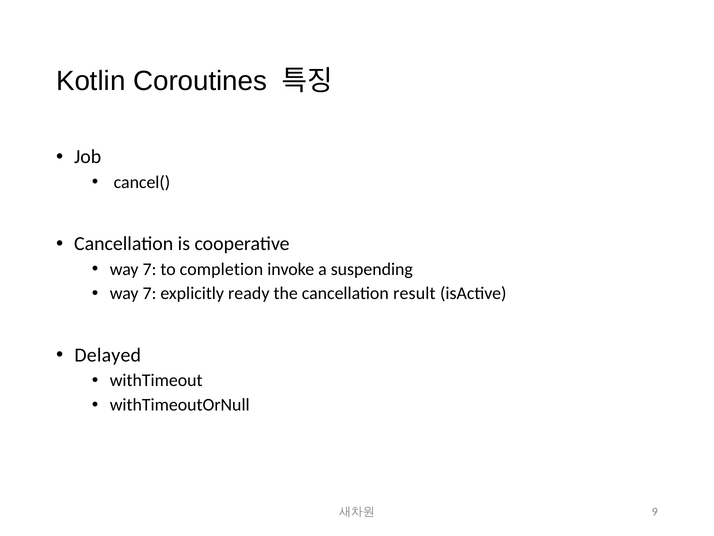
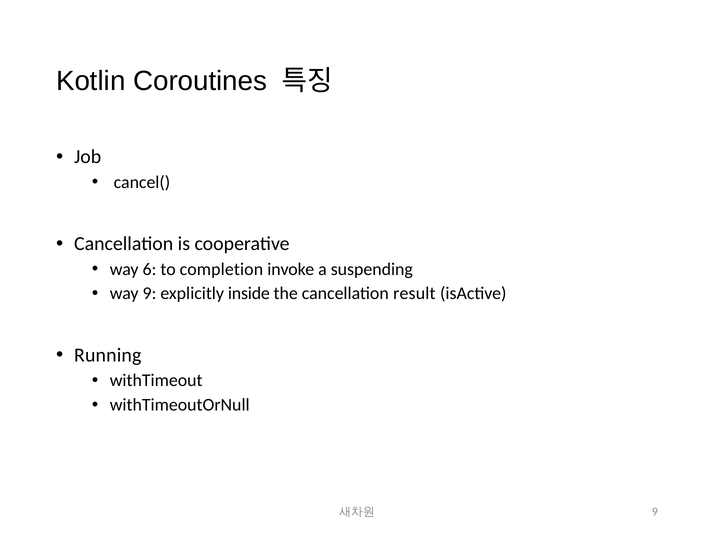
7: 7 -> 6 (149, 269)
7: 7 -> 9 (149, 293)
ready: ready -> inside (249, 293)
Delayed: Delayed -> Running (108, 355)
